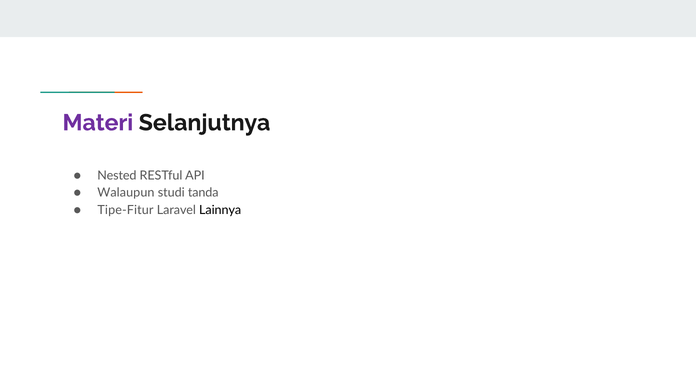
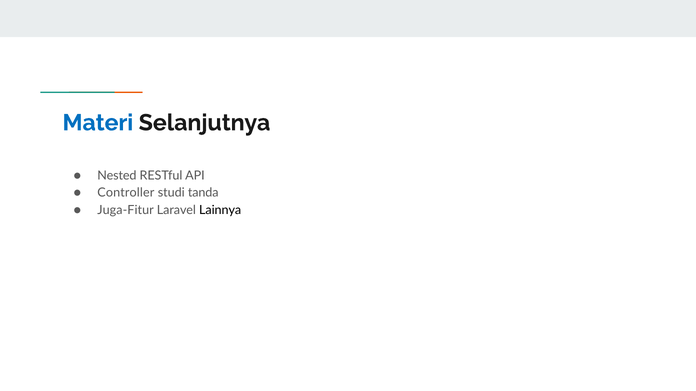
Materi colour: purple -> blue (98, 123)
Walaupun: Walaupun -> Controller (126, 193)
Tipe-Fitur: Tipe-Fitur -> Juga-Fitur (126, 210)
